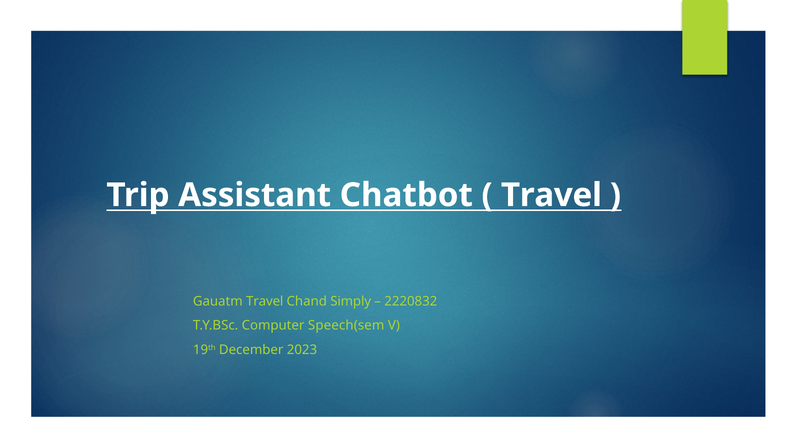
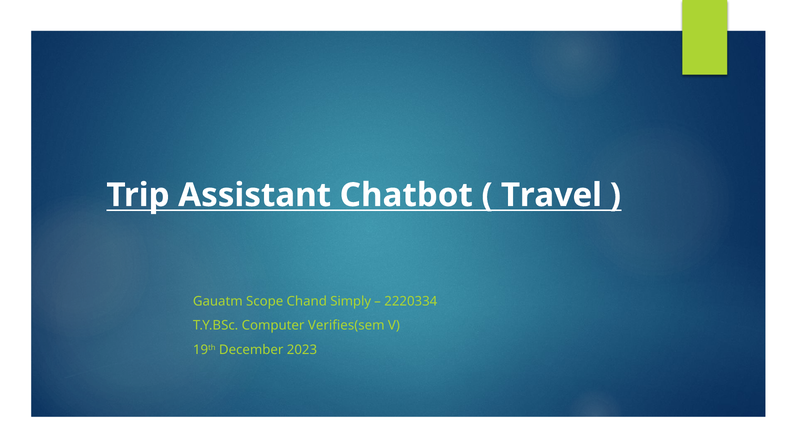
Gauatm Travel: Travel -> Scope (265, 302)
2220832: 2220832 -> 2220334 (411, 302)
Speech(sem: Speech(sem -> Verifies(sem (346, 326)
